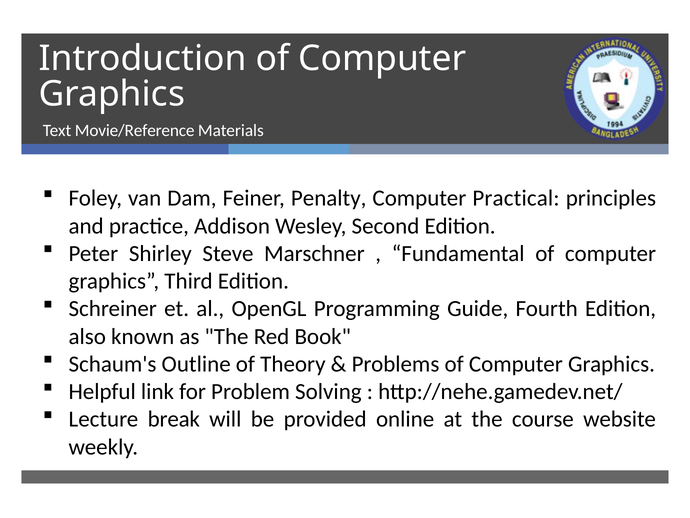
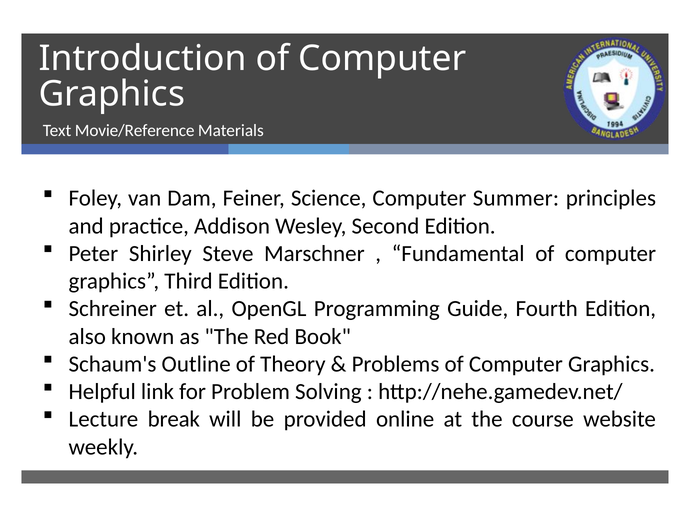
Penalty: Penalty -> Science (329, 198)
Practical: Practical -> Summer (516, 198)
